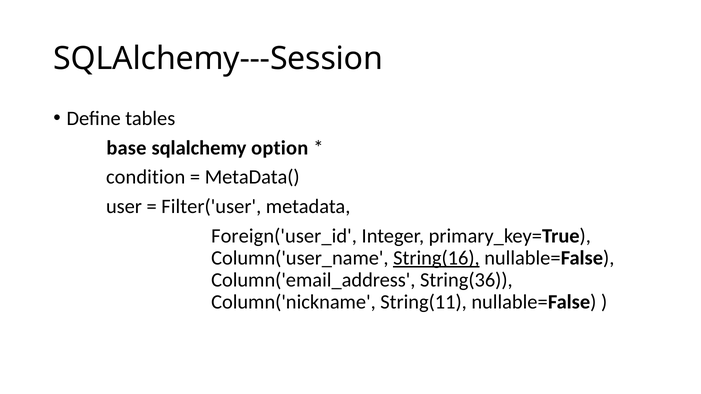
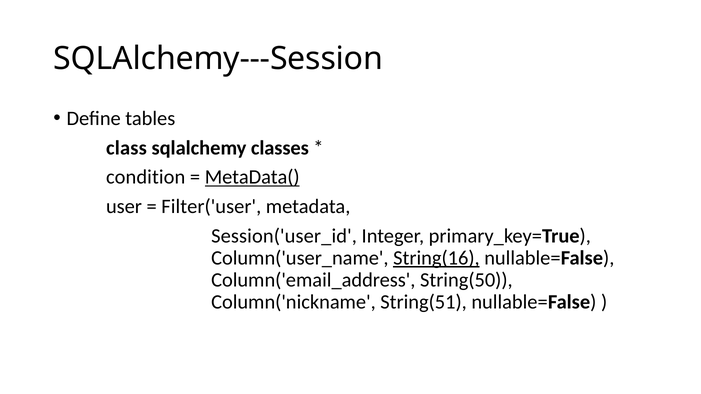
base: base -> class (126, 148)
option: option -> classes (280, 148)
MetaData( underline: none -> present (252, 177)
Foreign('user_id: Foreign('user_id -> Session('user_id (284, 236)
String(36: String(36 -> String(50 (466, 280)
String(11: String(11 -> String(51 (424, 302)
